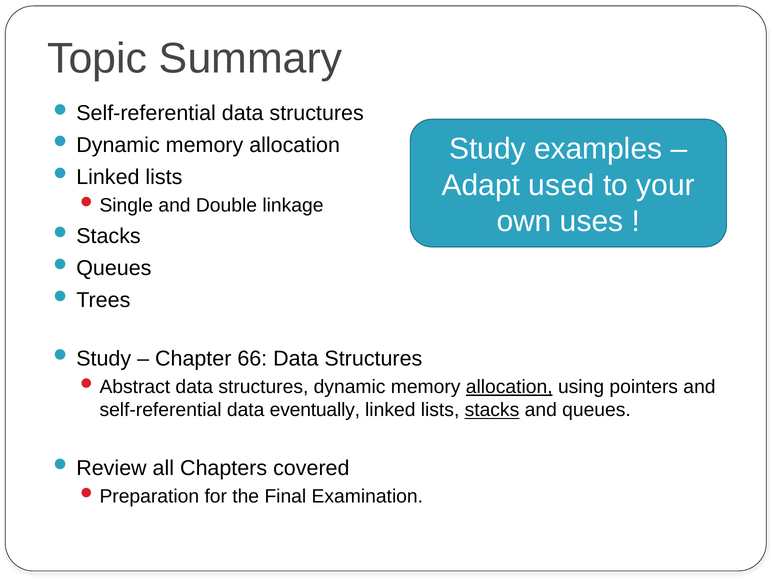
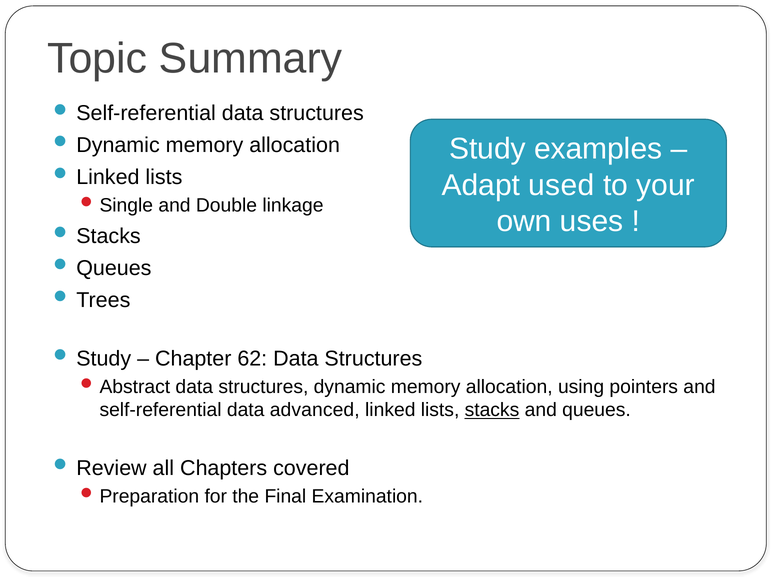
66: 66 -> 62 (252, 359)
allocation underline: present -> none (509, 387)
eventually: eventually -> advanced (315, 410)
